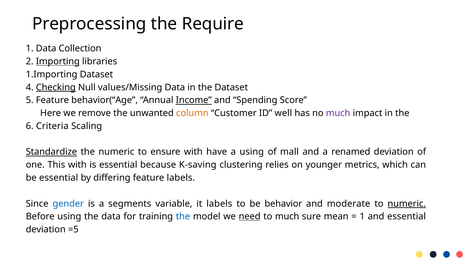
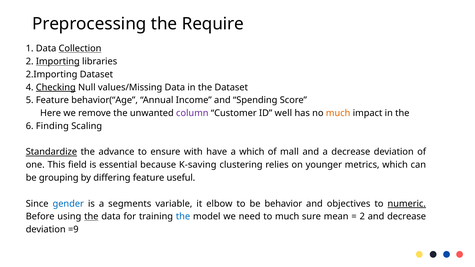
Collection underline: none -> present (80, 49)
1.Importing: 1.Importing -> 2.Importing (52, 74)
Income underline: present -> none (194, 100)
column colour: orange -> purple (192, 113)
much colour: purple -> orange (338, 113)
Criteria: Criteria -> Finding (52, 126)
the numeric: numeric -> advance (116, 152)
a using: using -> which (252, 152)
a renamed: renamed -> decrease (351, 152)
This with: with -> field (77, 165)
be essential: essential -> grouping (59, 178)
feature labels: labels -> useful (181, 178)
it labels: labels -> elbow (219, 204)
moderate: moderate -> objectives (349, 204)
the underline: none -> present (91, 217)
need underline: present -> none (250, 217)
1: 1 -> 2 (362, 217)
and essential: essential -> decrease (407, 217)
=5: =5 -> =9 (73, 230)
